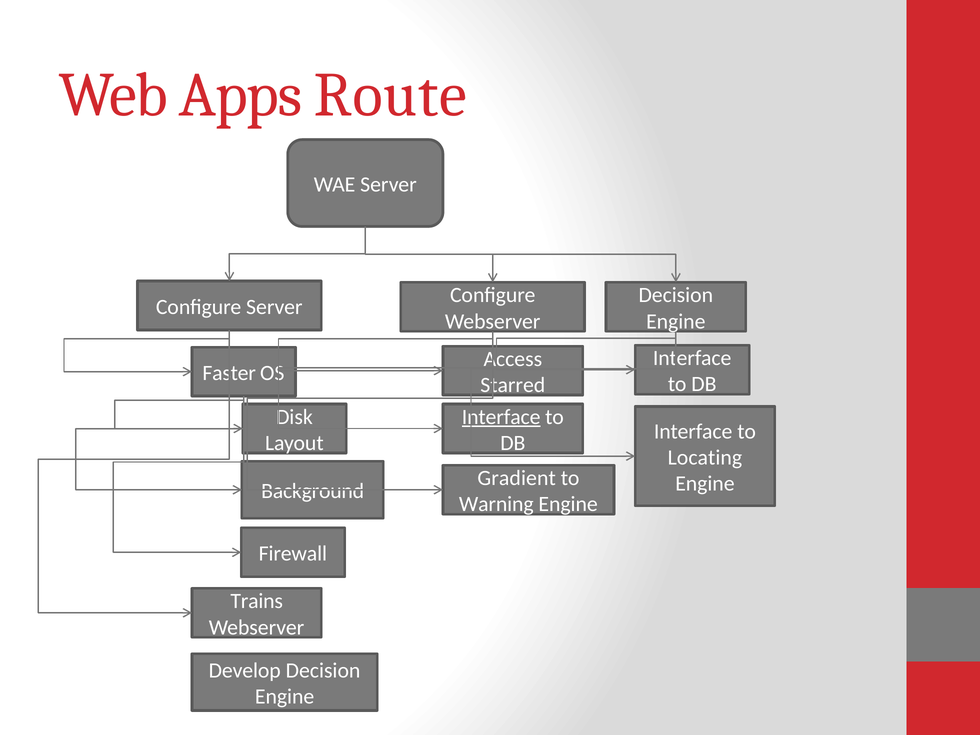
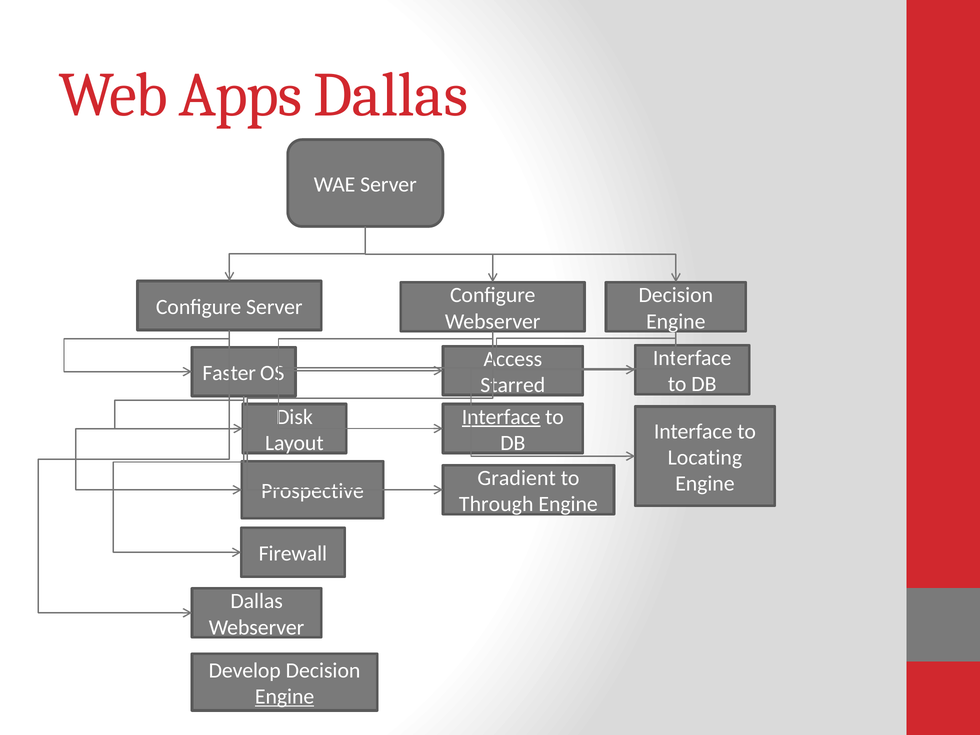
Apps Route: Route -> Dallas (391, 95)
Background: Background -> Prospective (313, 491)
Warning: Warning -> Through (496, 504)
Trains: Trains -> Dallas (257, 601)
Engine underline: none -> present (285, 697)
